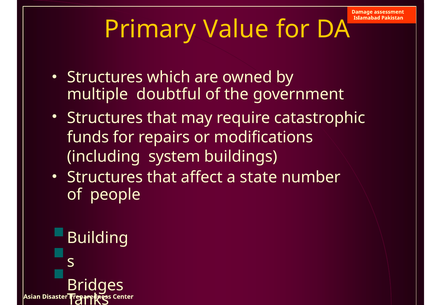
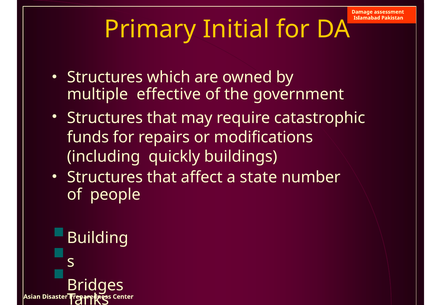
Value: Value -> Initial (236, 29)
doubtful: doubtful -> effective (169, 94)
system: system -> quickly (174, 157)
